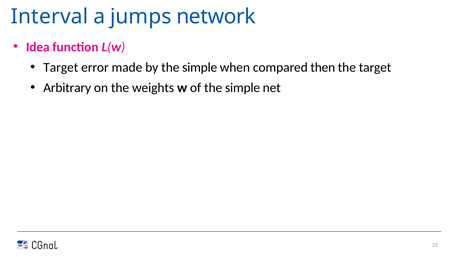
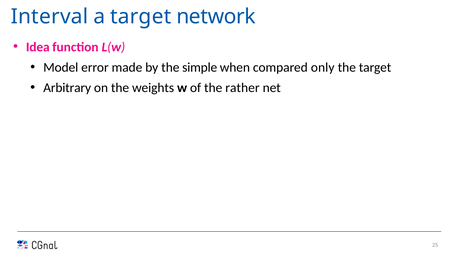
a jumps: jumps -> target (141, 17)
Target: Target -> Model (61, 68)
then: then -> only (323, 68)
of the simple: simple -> rather (242, 88)
